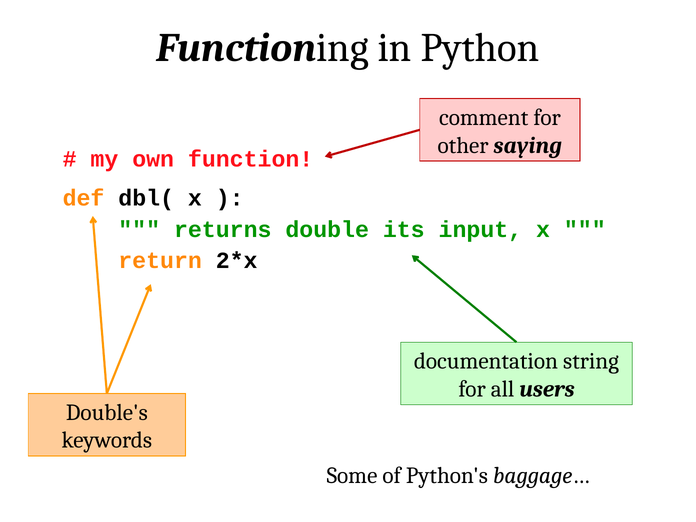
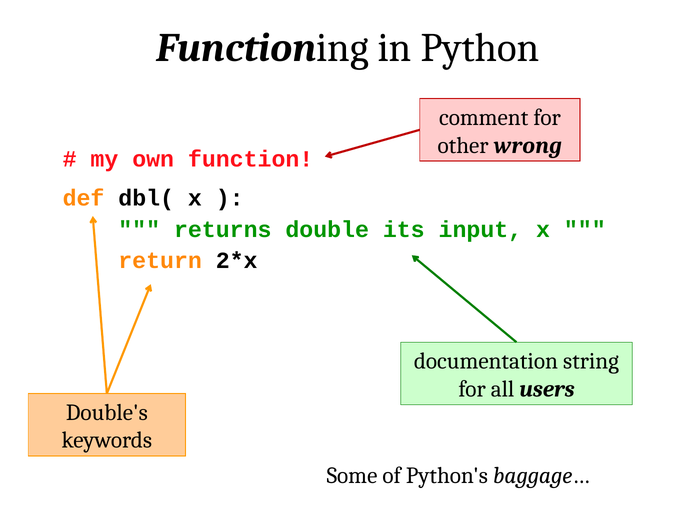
saying: saying -> wrong (528, 145)
